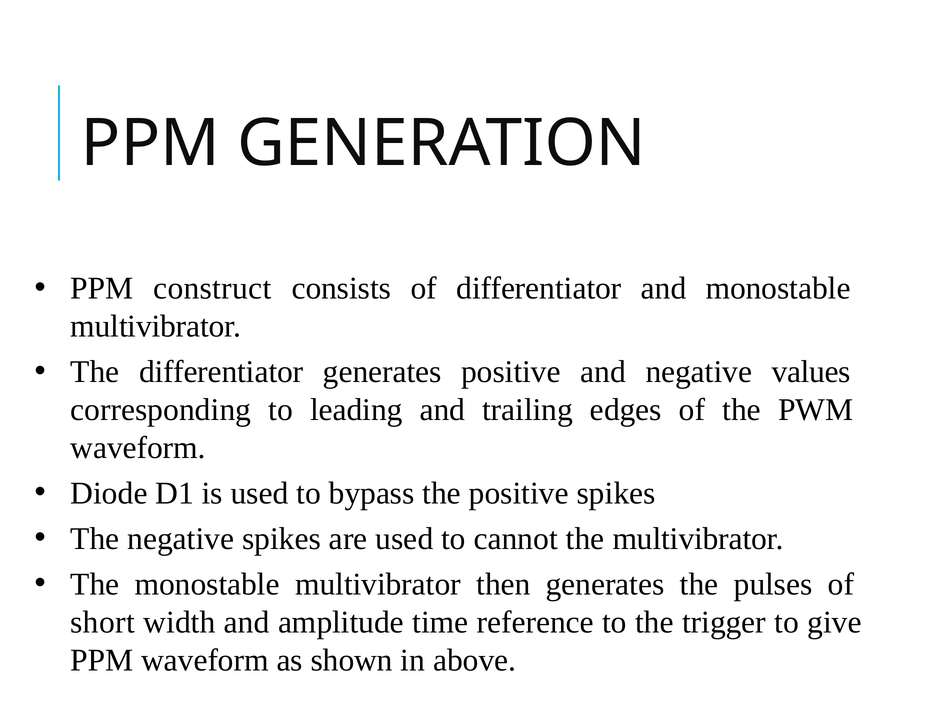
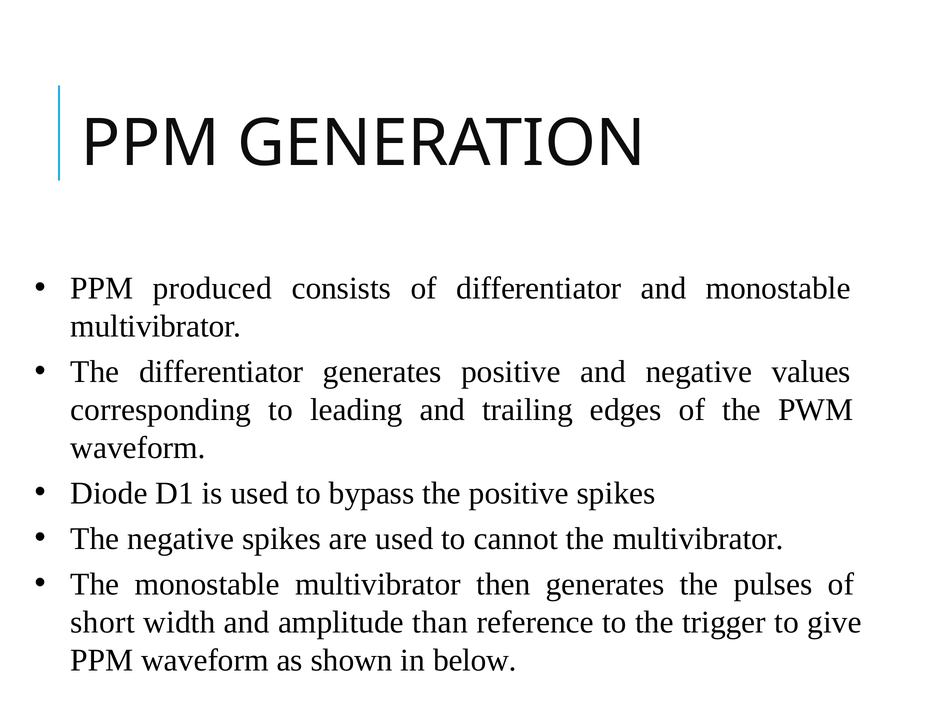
construct: construct -> produced (212, 288)
time: time -> than (440, 622)
above: above -> below (475, 660)
